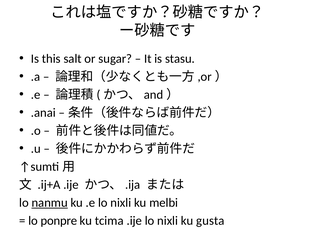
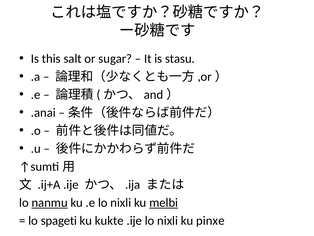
melbi underline: none -> present (164, 202)
ponpre: ponpre -> spageti (59, 220)
tcima: tcima -> kukte (109, 220)
gusta: gusta -> pinxe (210, 220)
